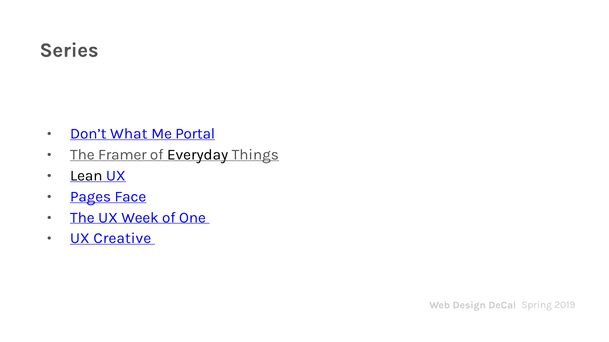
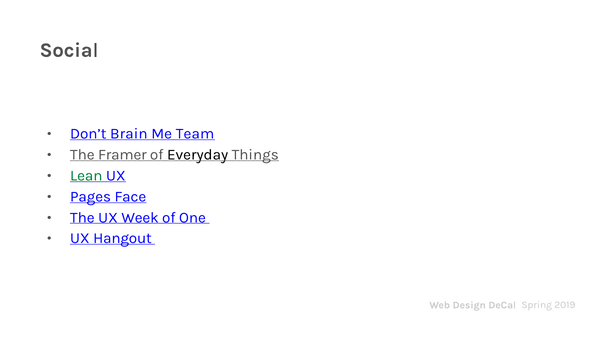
Series: Series -> Social (69, 50)
What: What -> Brain (129, 134)
Portal: Portal -> Team (195, 134)
Lean colour: black -> green (86, 176)
Creative: Creative -> Hangout (122, 239)
